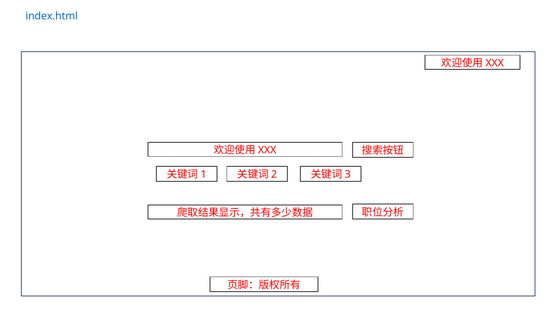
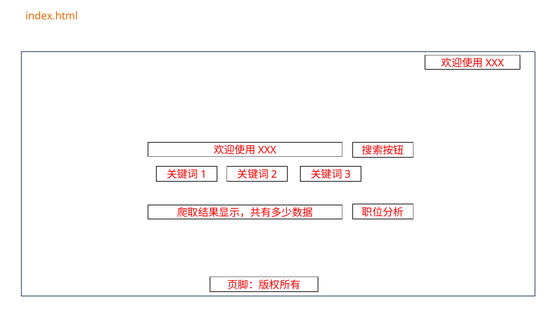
index.html colour: blue -> orange (52, 16)
